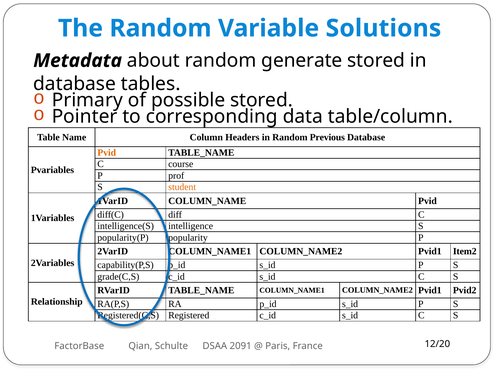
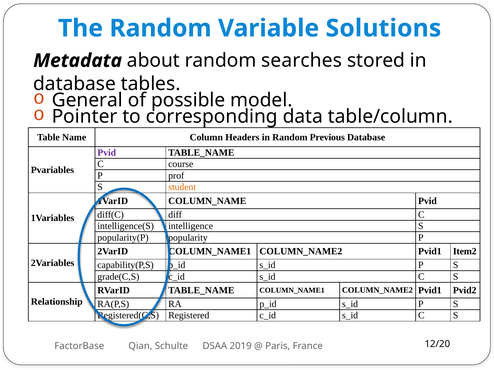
generate: generate -> searches (302, 61)
Primary: Primary -> General (87, 100)
possible stored: stored -> model (261, 100)
Pvid colour: orange -> purple (107, 153)
2091: 2091 -> 2019 (241, 346)
